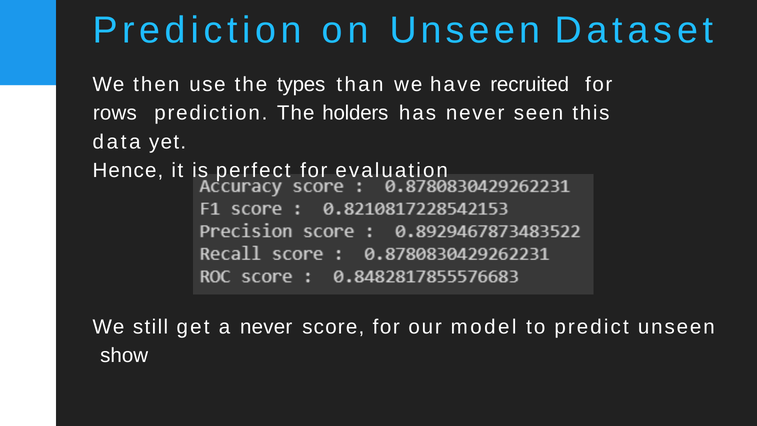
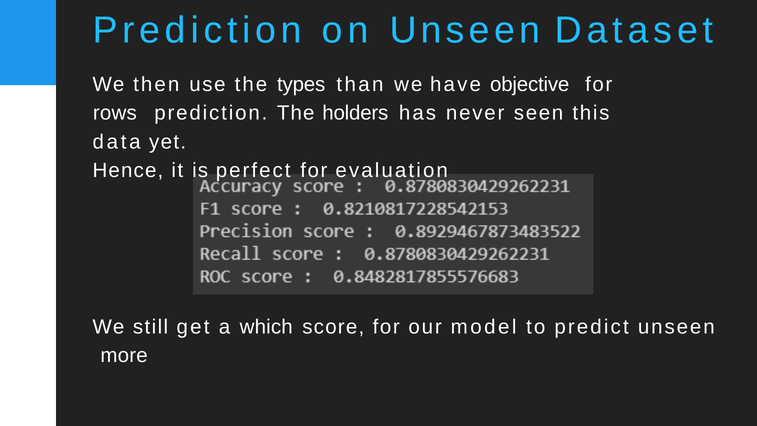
recruited: recruited -> objective (530, 84)
a never: never -> which (266, 327)
show: show -> more (124, 356)
